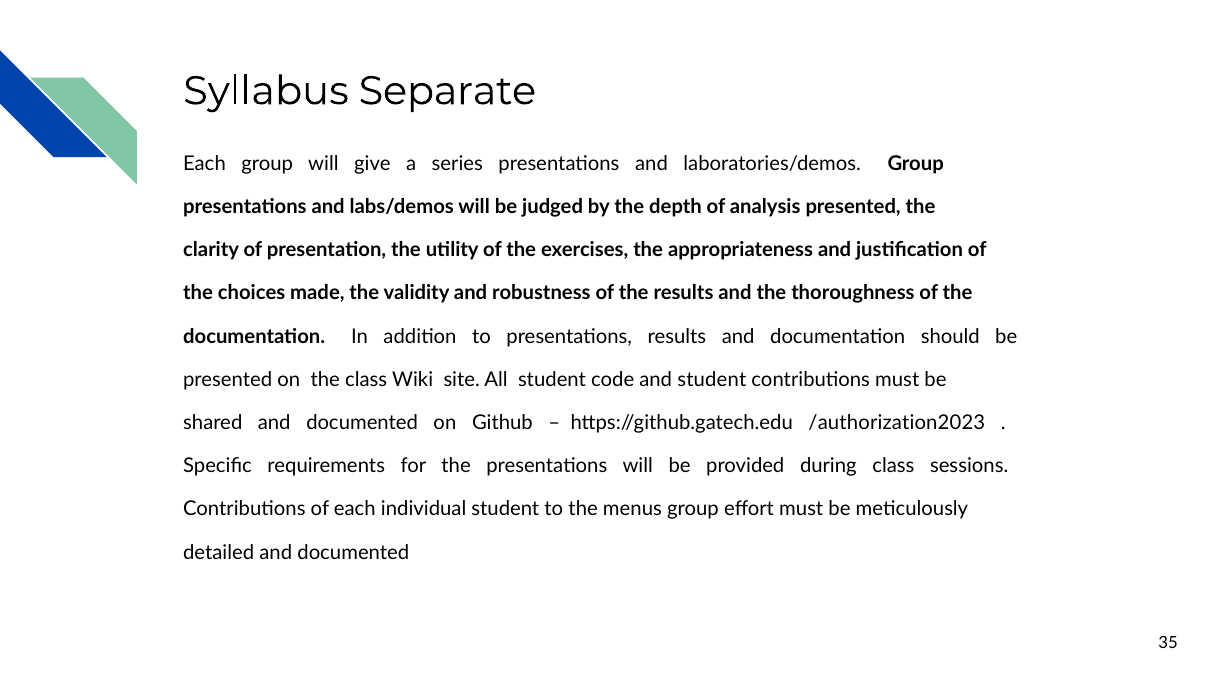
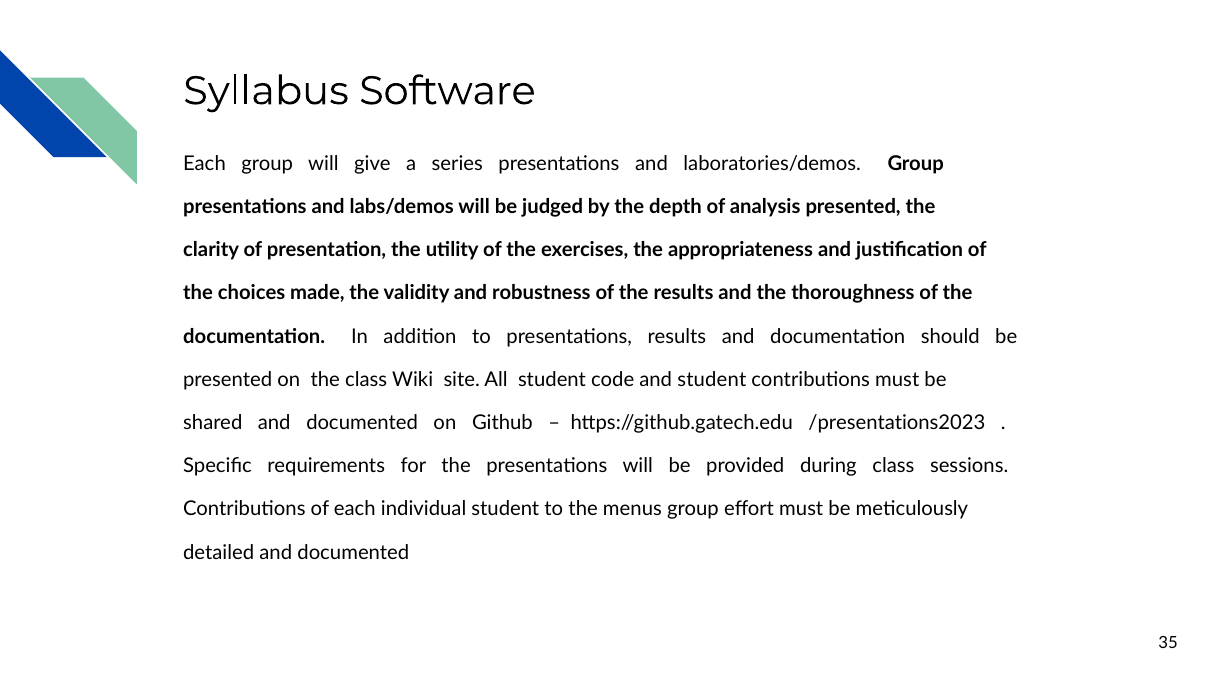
Separate: Separate -> Software (447, 91)
/authorization2023: /authorization2023 -> /presentations2023 (897, 422)
